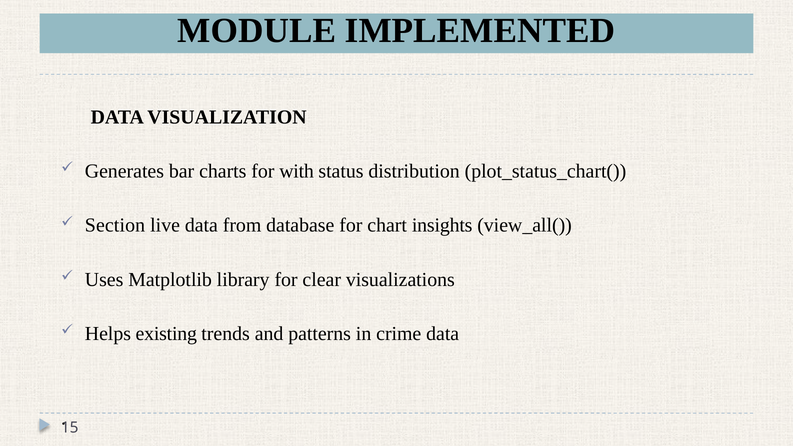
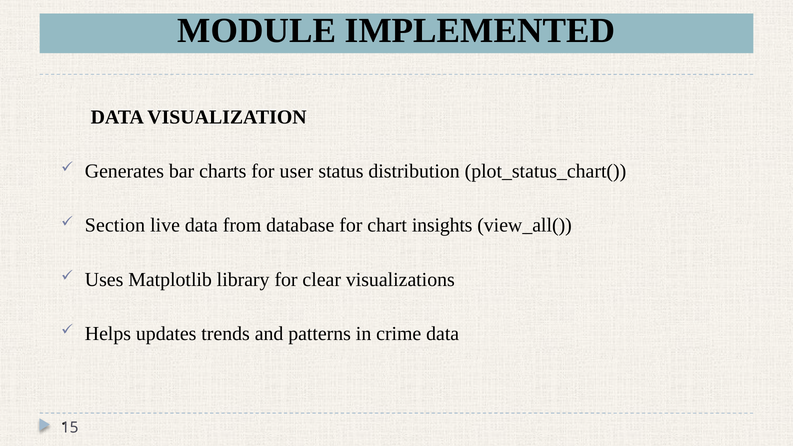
with: with -> user (296, 171)
existing: existing -> updates (166, 334)
